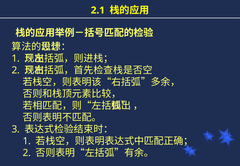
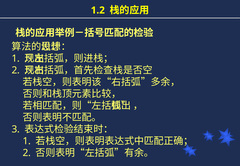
2.1: 2.1 -> 1.2 (98, 10)
